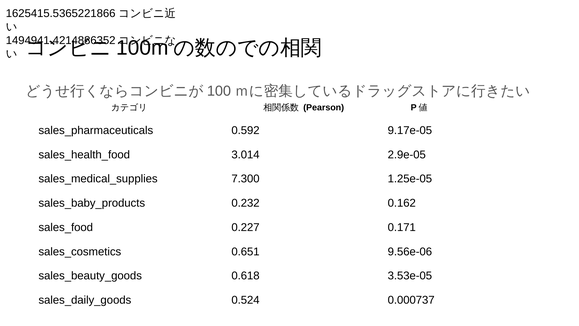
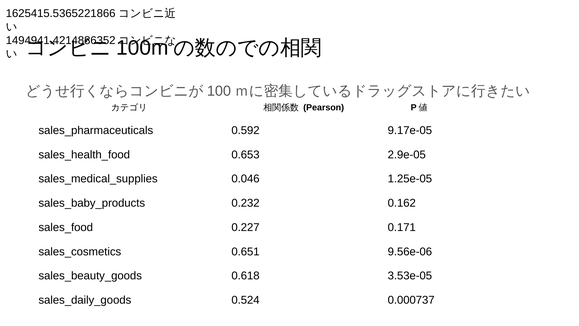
3.014: 3.014 -> 0.653 (245, 155)
7.300: 7.300 -> 0.046 (245, 179)
